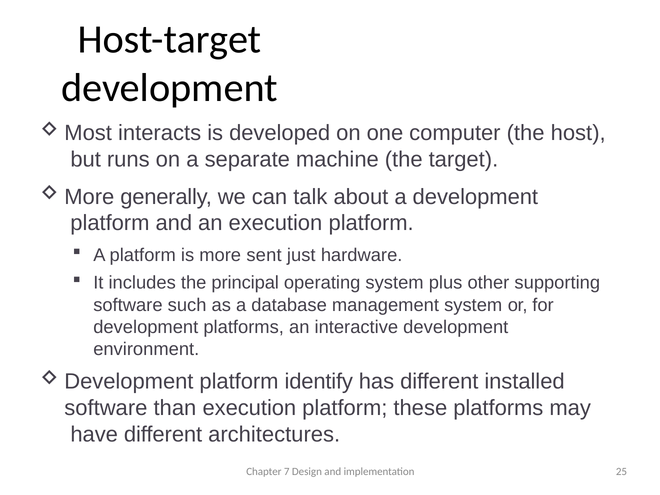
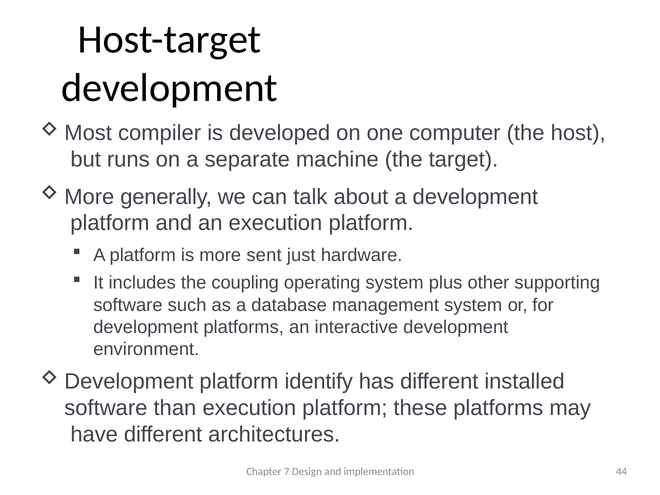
interacts: interacts -> compiler (160, 133)
principal: principal -> coupling (245, 283)
25: 25 -> 44 (621, 472)
